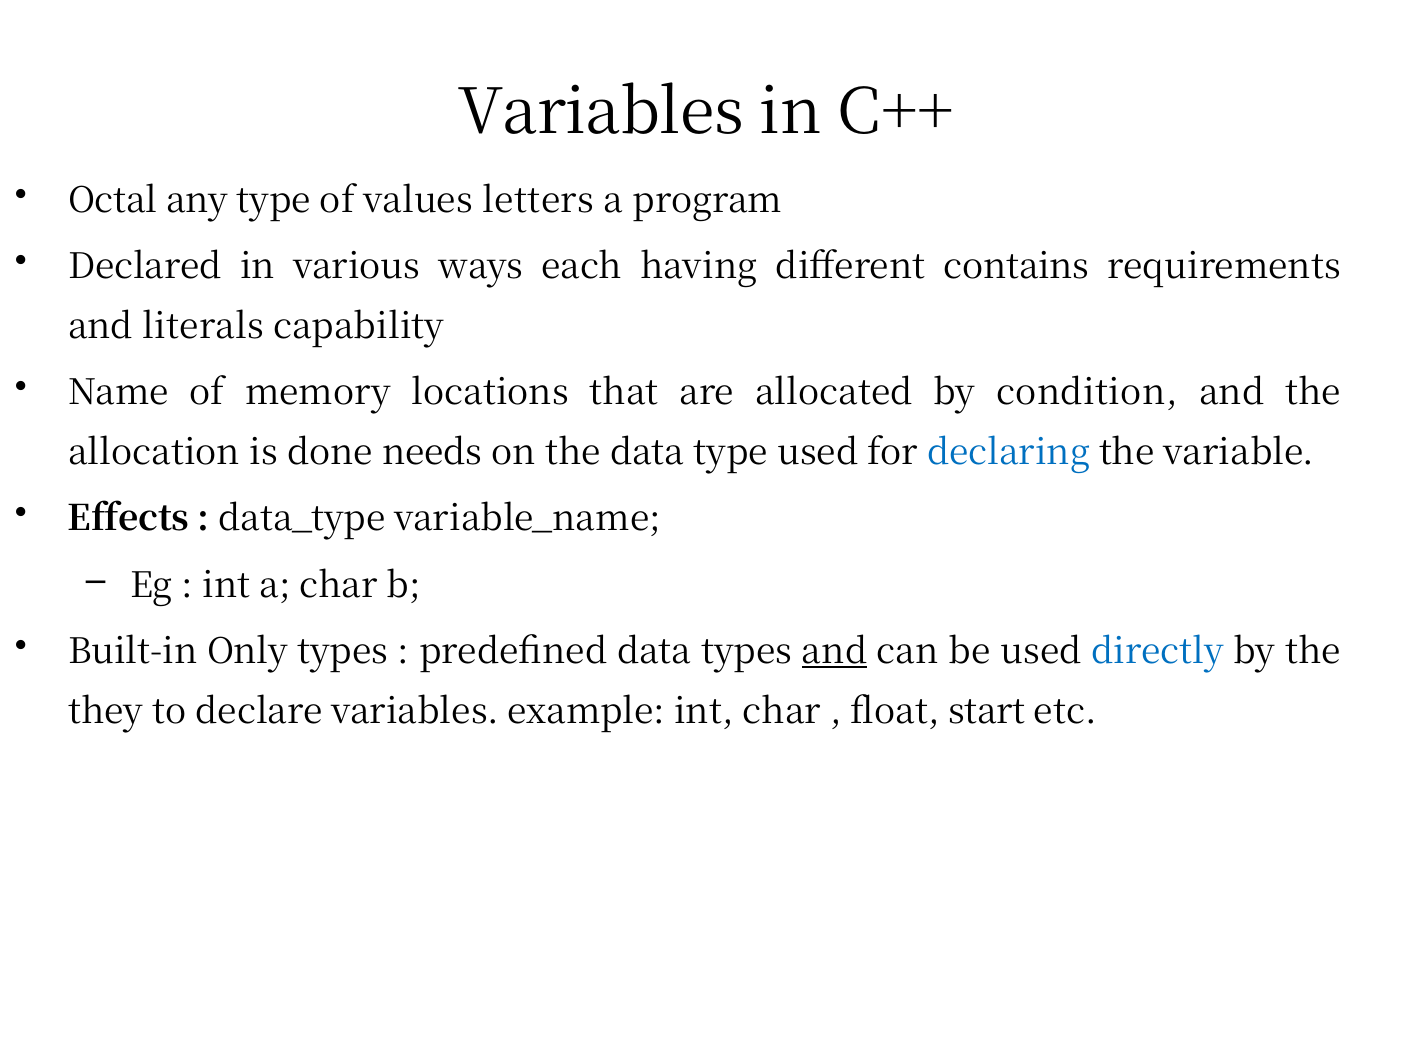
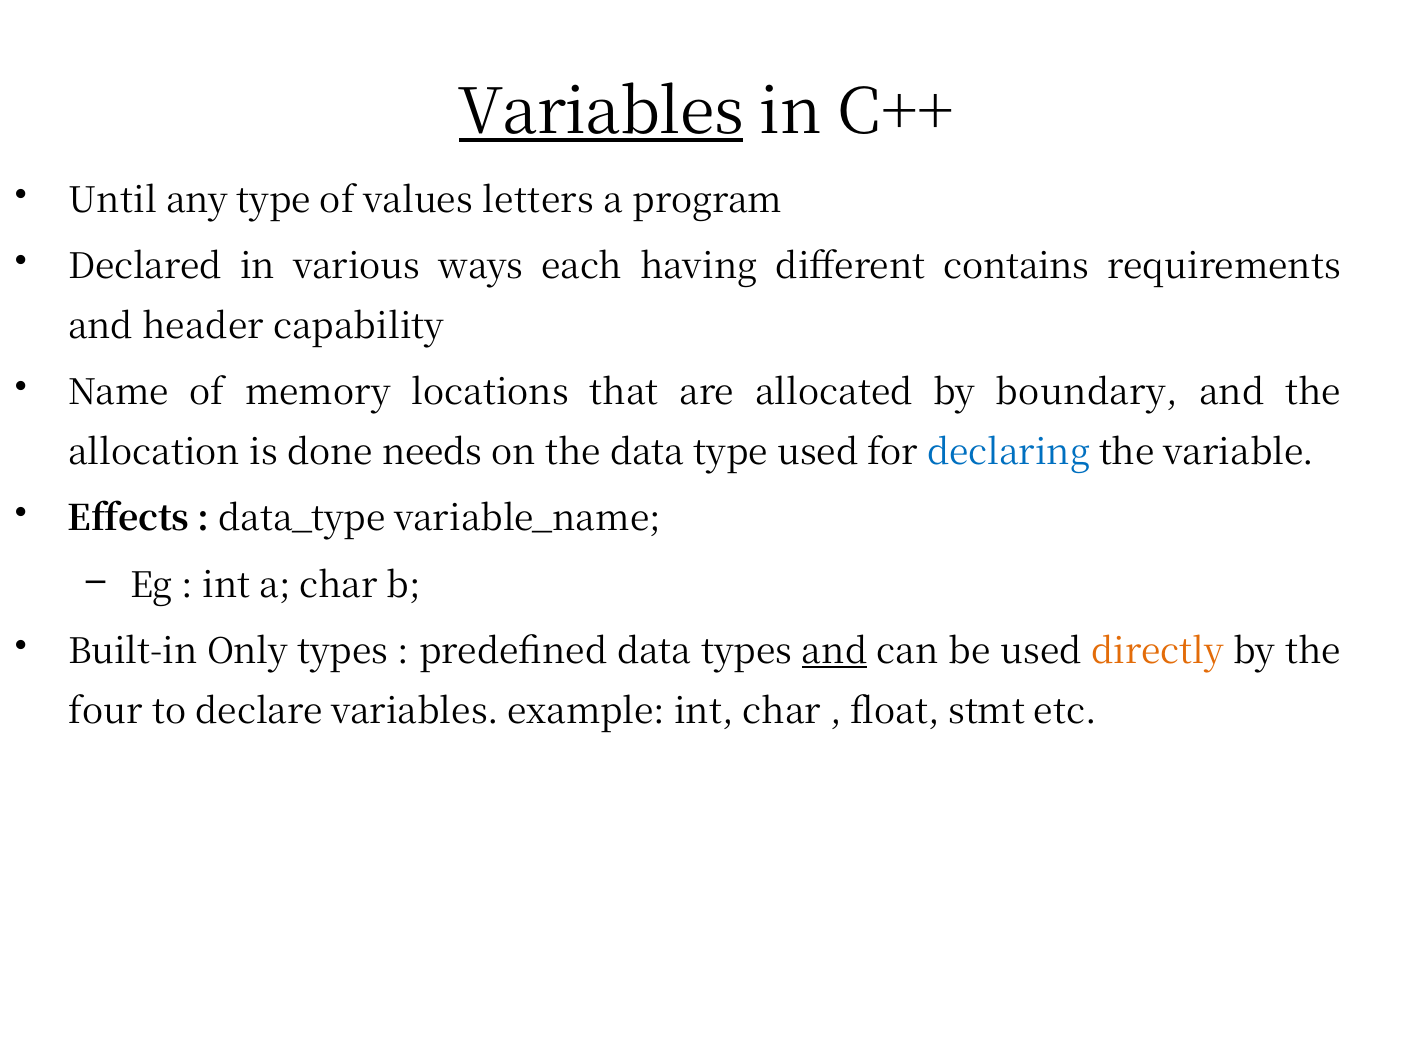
Variables underline: none -> present (601, 113)
Octal: Octal -> Until (113, 201)
literals: literals -> header (203, 326)
condition: condition -> boundary (1087, 393)
directly colour: blue -> orange (1158, 652)
they: they -> four (106, 711)
start: start -> stmt (987, 711)
